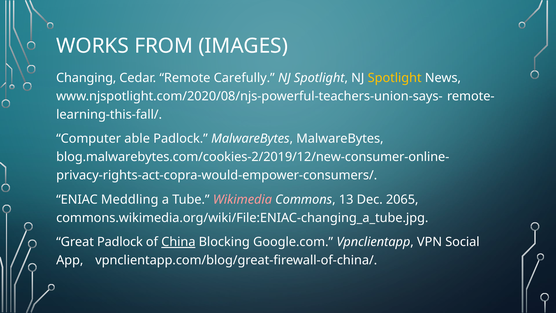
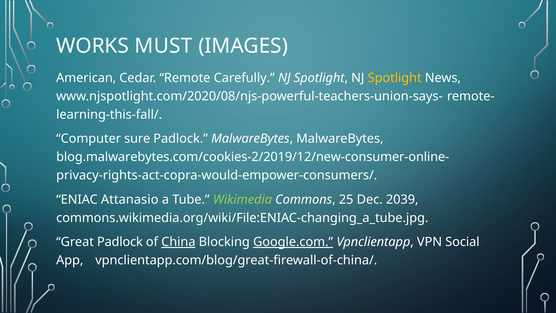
FROM: FROM -> MUST (164, 46)
Changing: Changing -> American (86, 78)
able: able -> sure (137, 139)
Meddling: Meddling -> Attanasio (130, 199)
Wikimedia colour: pink -> light green (242, 199)
13: 13 -> 25 (346, 199)
2065: 2065 -> 2039 (402, 199)
Google.com underline: none -> present (293, 242)
